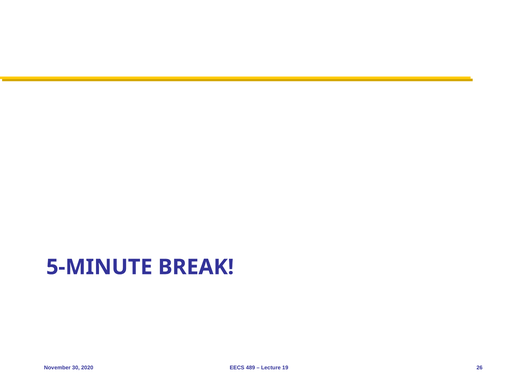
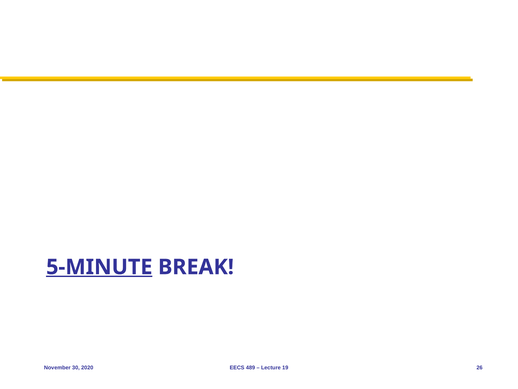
5-MINUTE underline: none -> present (99, 267)
